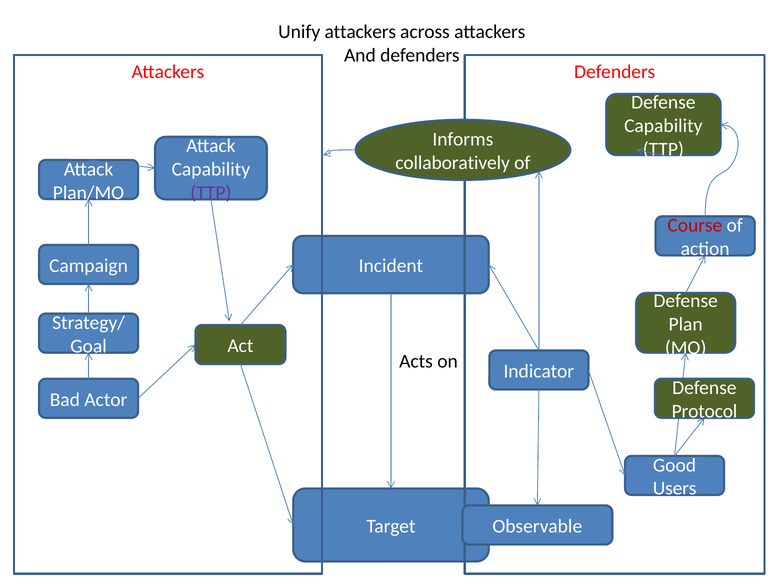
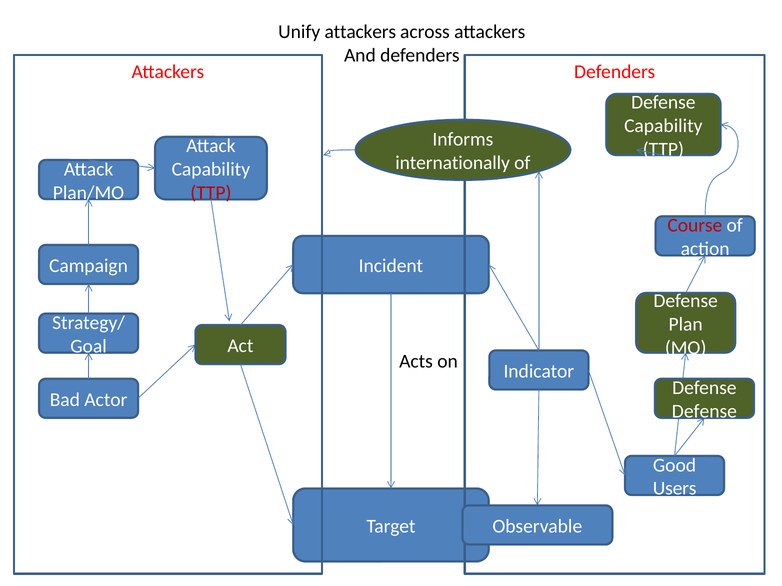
collaboratively: collaboratively -> internationally (453, 163)
TTP colour: purple -> red (211, 193)
Protocol: Protocol -> Defense (704, 412)
